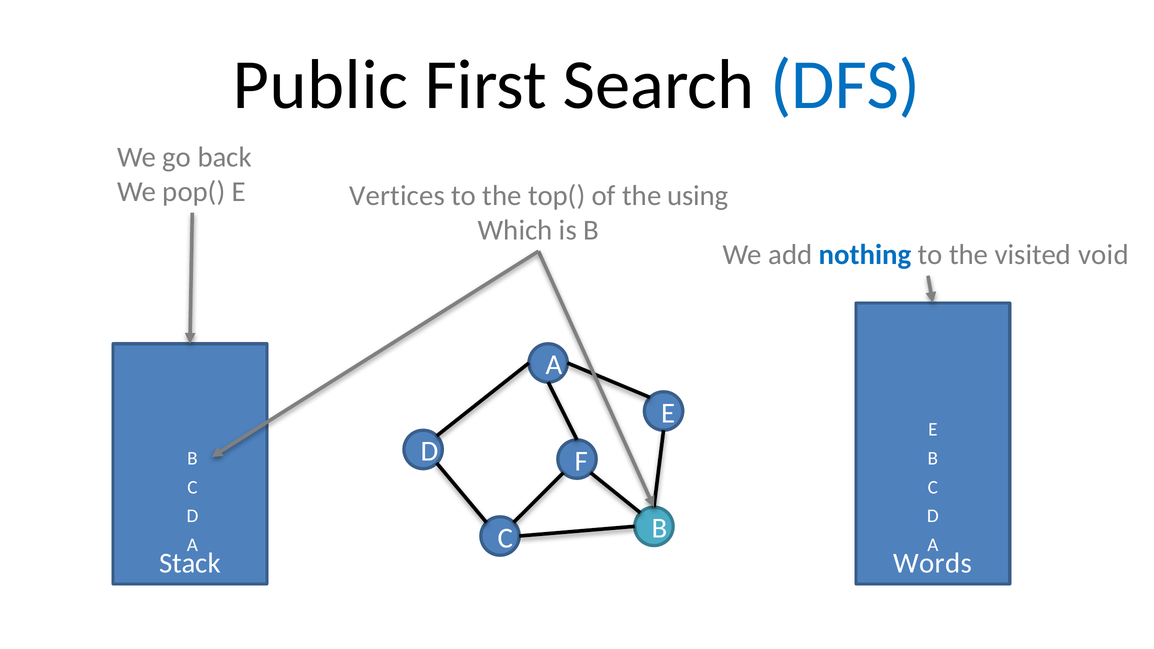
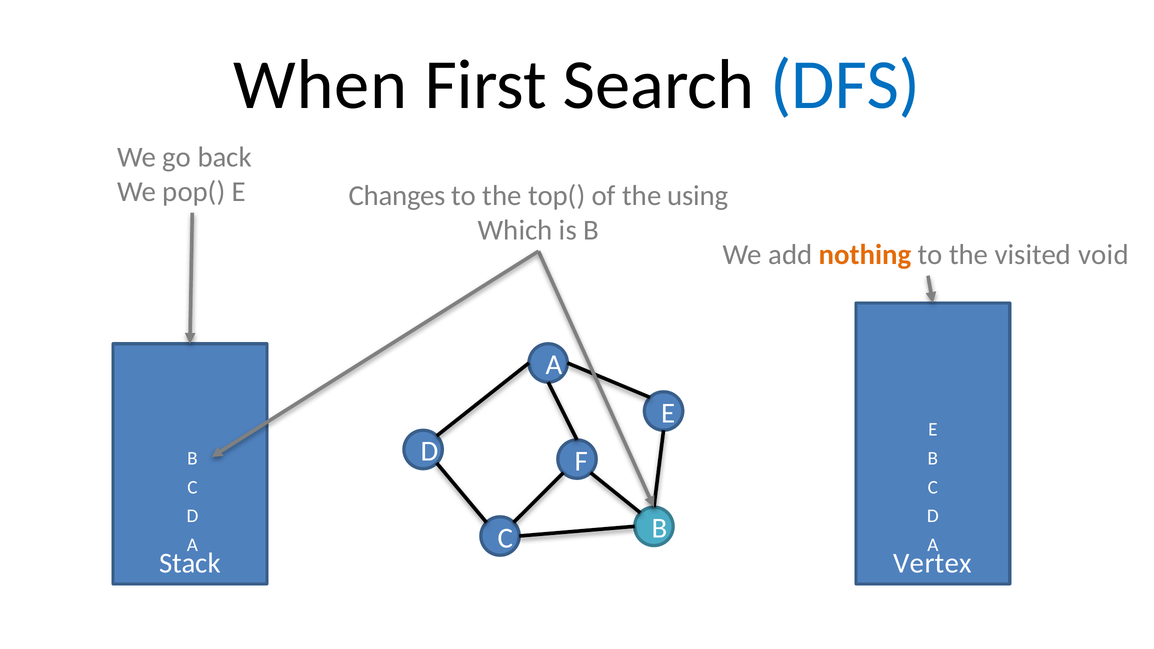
Public: Public -> When (320, 85)
Vertices: Vertices -> Changes (397, 196)
nothing colour: blue -> orange (865, 255)
Words: Words -> Vertex (933, 563)
